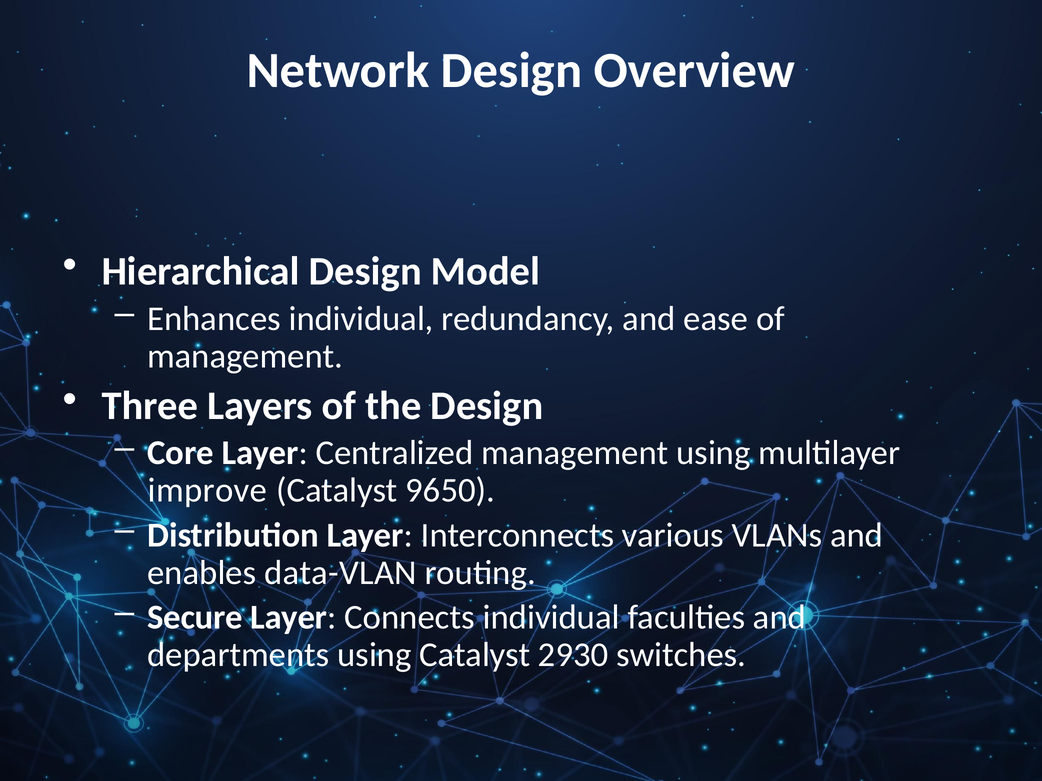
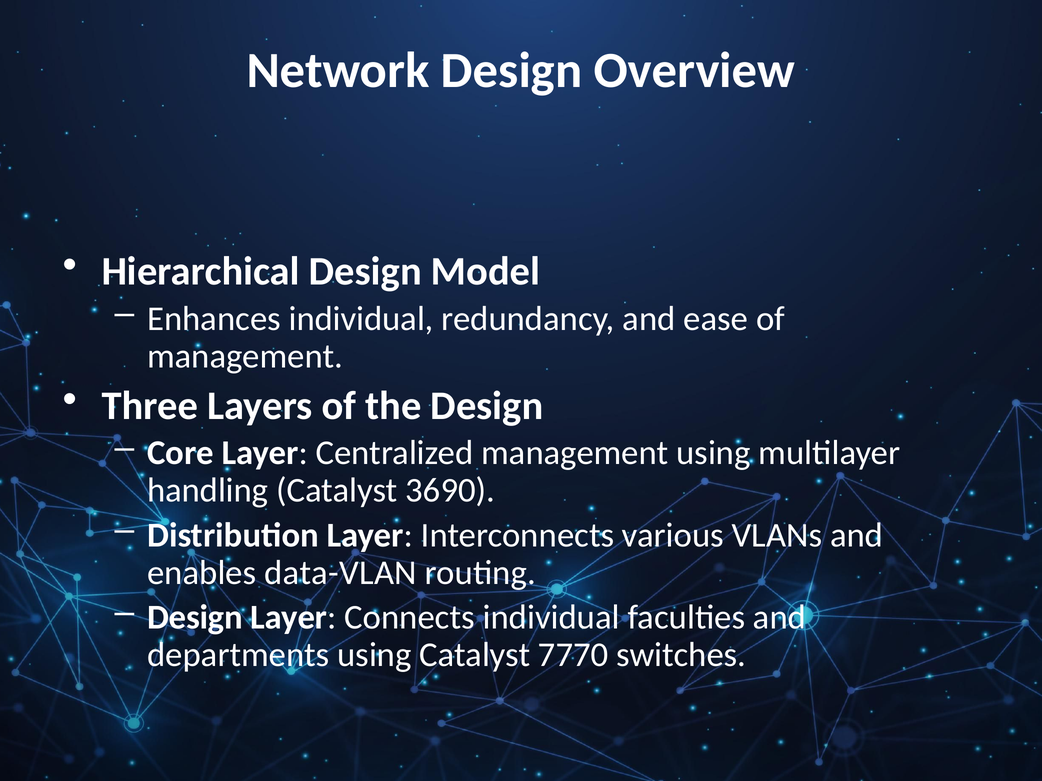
improve: improve -> handling (208, 491)
9650: 9650 -> 3690 (450, 491)
Secure: Secure -> Design (195, 618)
2930: 2930 -> 7770 (573, 655)
